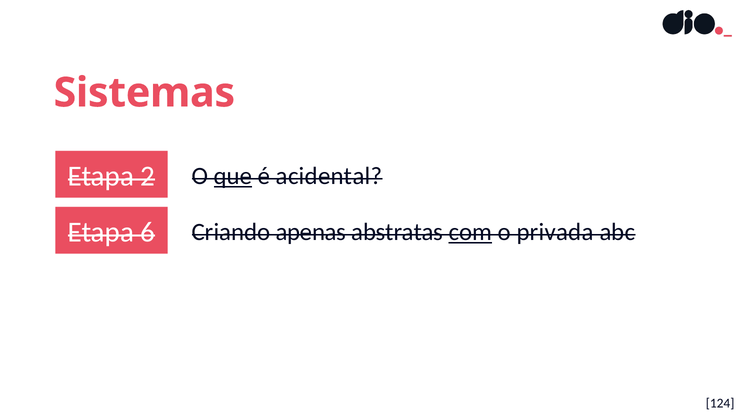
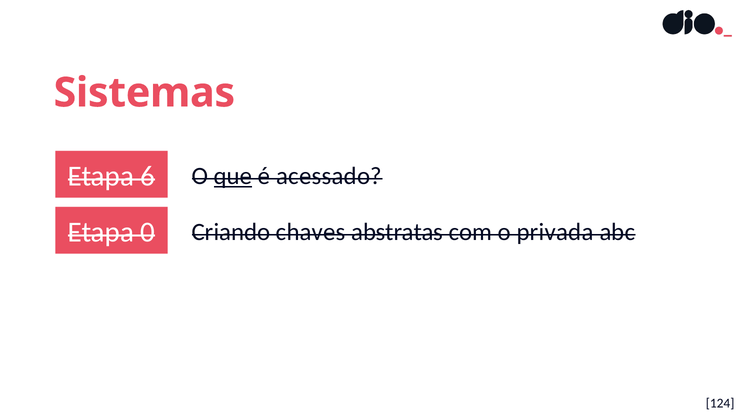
2: 2 -> 6 (148, 176)
acidental: acidental -> acessado (329, 176)
6: 6 -> 0 (148, 232)
apenas: apenas -> chaves (311, 232)
com underline: present -> none (470, 232)
